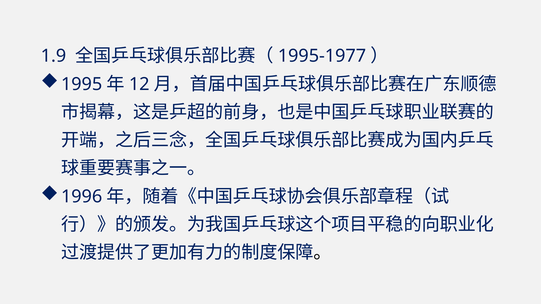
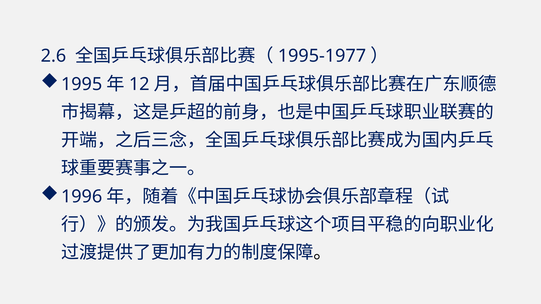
1.9: 1.9 -> 2.6 (53, 56)
